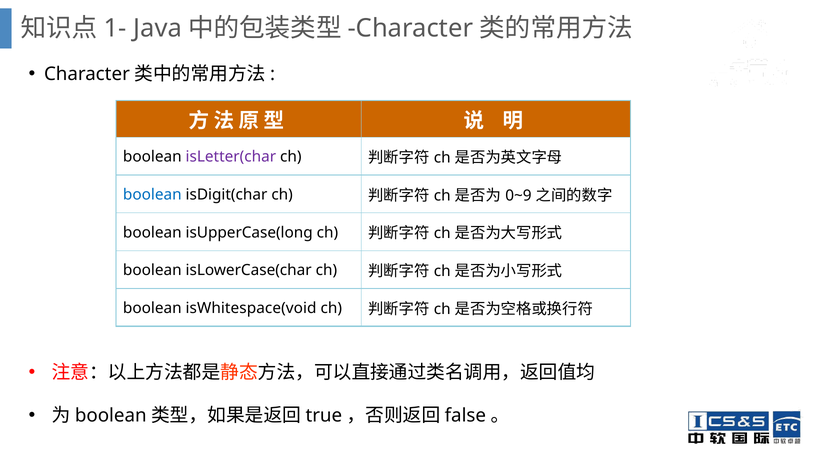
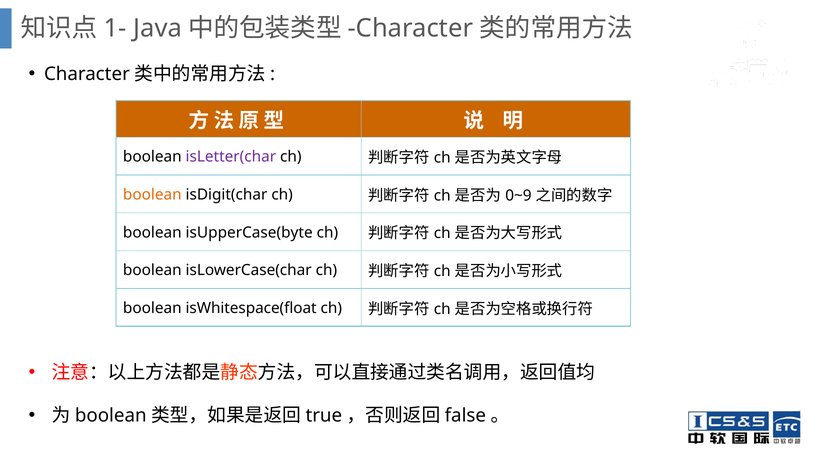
boolean colour: blue -> orange (152, 195)
isUpperCase(long: isUpperCase(long -> isUpperCase(byte (249, 232)
isWhitespace(void: isWhitespace(void -> isWhitespace(float (251, 308)
